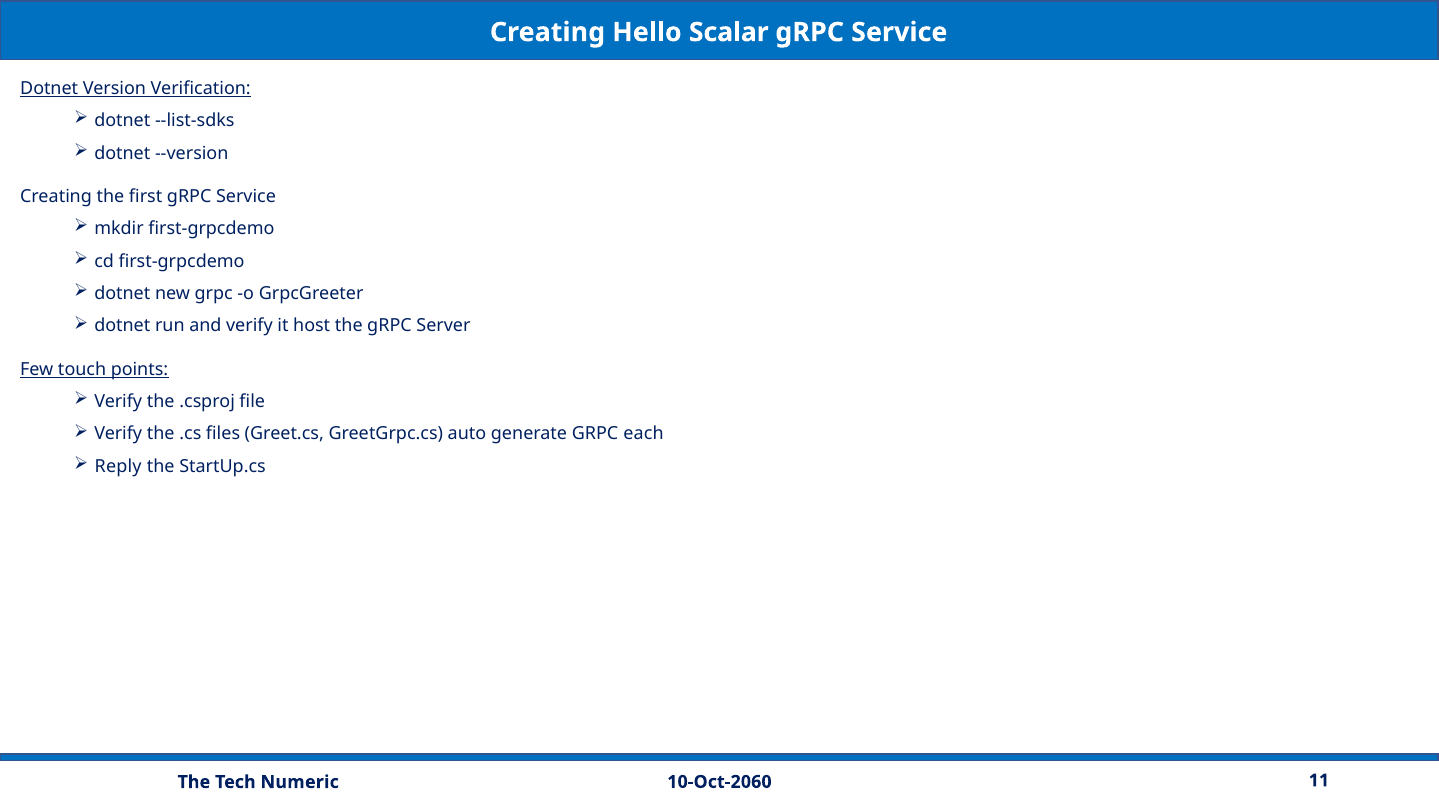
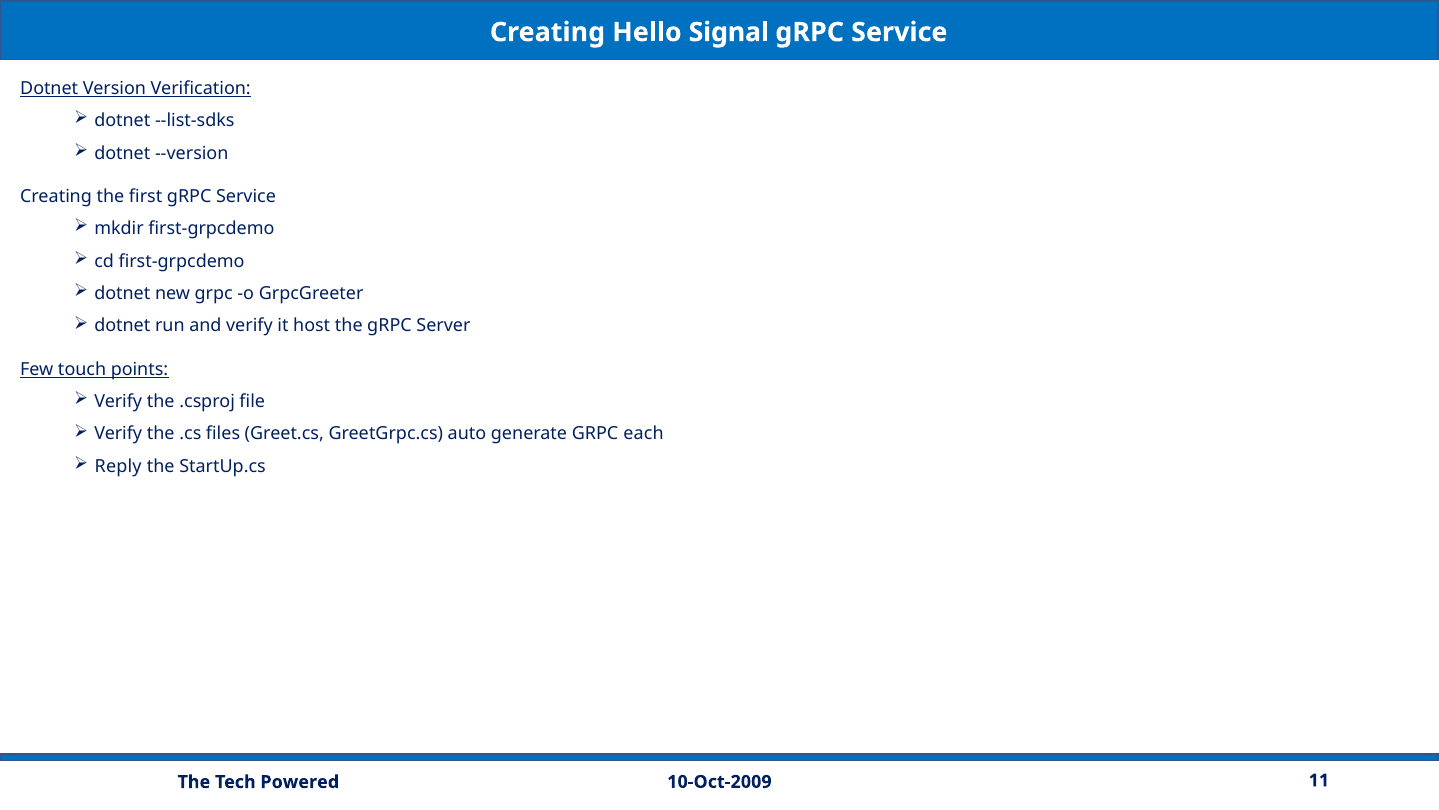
Scalar: Scalar -> Signal (729, 32)
10-Oct-2060: 10-Oct-2060 -> 10-Oct-2009 (719, 781)
Numeric: Numeric -> Powered (300, 782)
